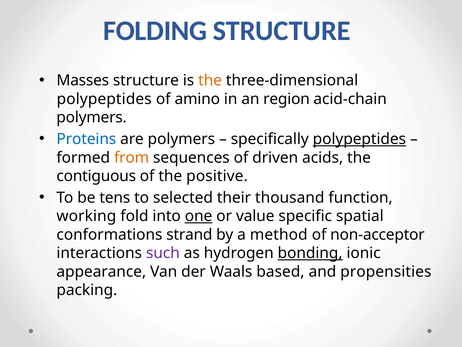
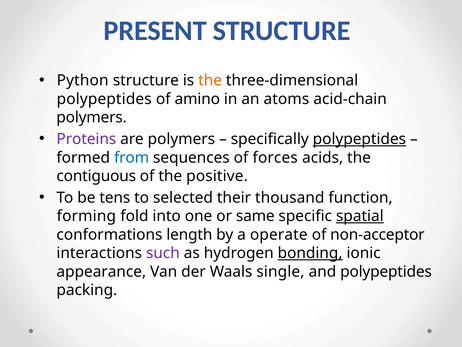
FOLDING: FOLDING -> PRESENT (155, 31)
Masses: Masses -> Python (83, 80)
region: region -> atoms (286, 99)
Proteins colour: blue -> purple (86, 139)
from colour: orange -> blue (132, 157)
driven: driven -> forces (275, 157)
working: working -> forming (86, 216)
one underline: present -> none (199, 216)
value: value -> same (255, 216)
spatial underline: none -> present (360, 216)
strand: strand -> length (189, 234)
method: method -> operate (279, 234)
based: based -> single (280, 271)
and propensities: propensities -> polypeptides (386, 271)
